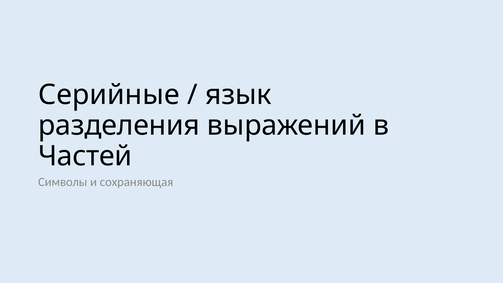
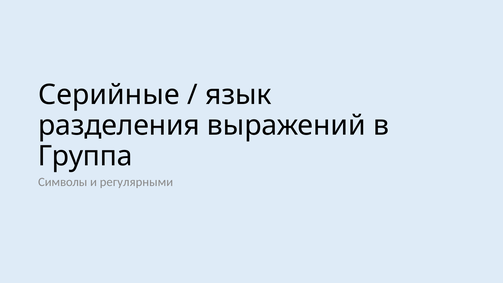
Частей: Частей -> Группа (85, 156)
сохраняющая: сохраняющая -> регулярными (136, 182)
